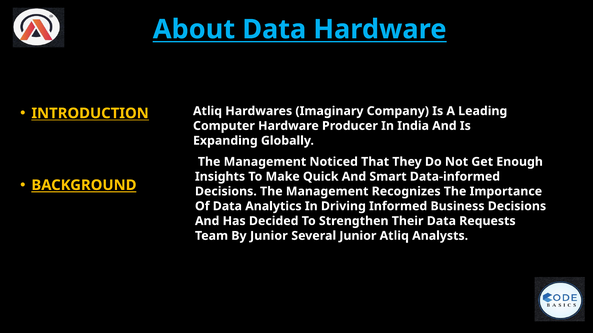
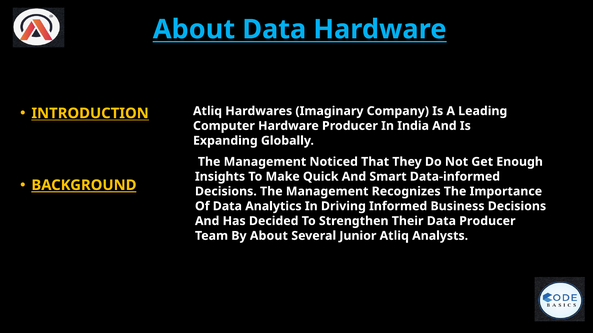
Data Requests: Requests -> Producer (487, 221)
By Junior: Junior -> About (269, 236)
